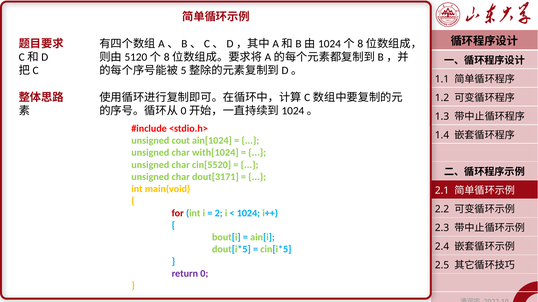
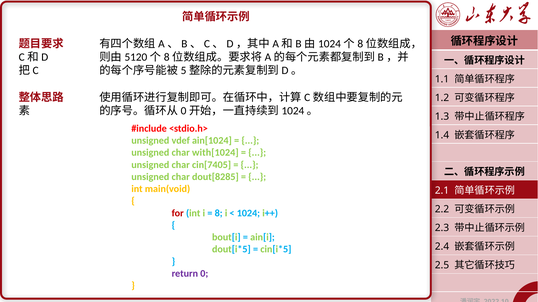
cout: cout -> vdef (181, 141)
cin[5520: cin[5520 -> cin[7405 (212, 165)
dout[3171: dout[3171 -> dout[8285 (215, 177)
2: 2 -> 8 (219, 213)
